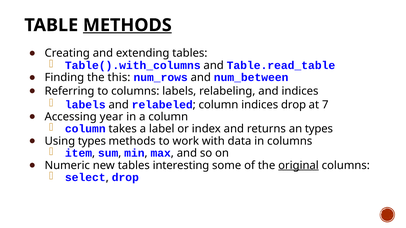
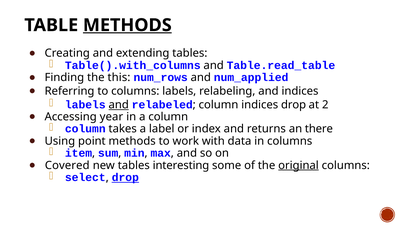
num_between: num_between -> num_applied (251, 78)
and underline: none -> present (119, 105)
7: 7 -> 2 (325, 105)
an types: types -> there (319, 129)
Using types: types -> point (92, 141)
Numeric: Numeric -> Covered (67, 166)
drop underline: none -> present (125, 178)
